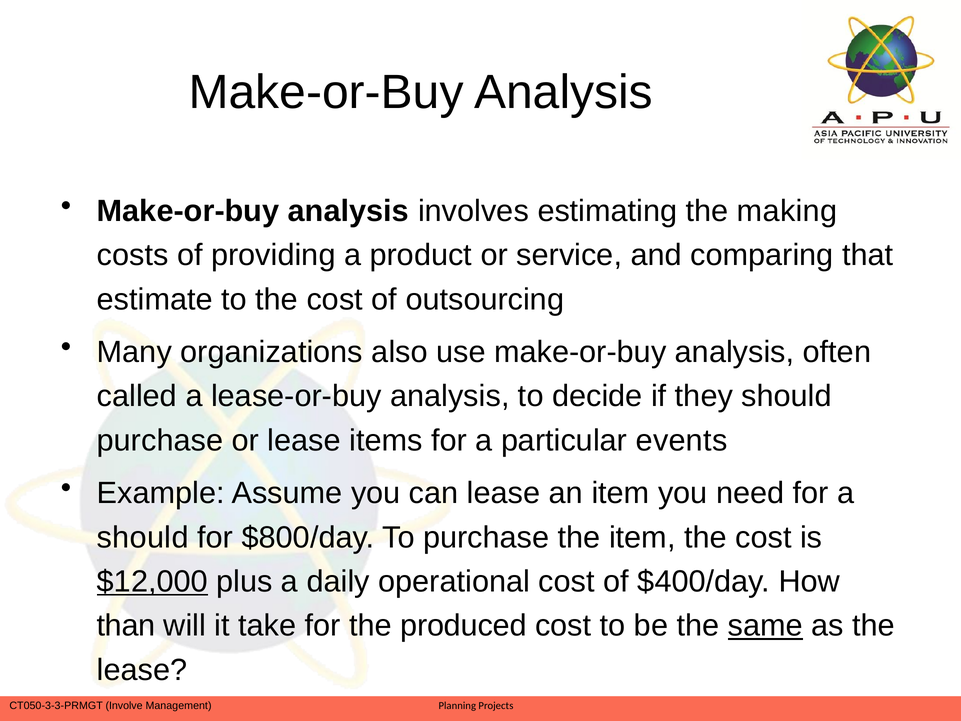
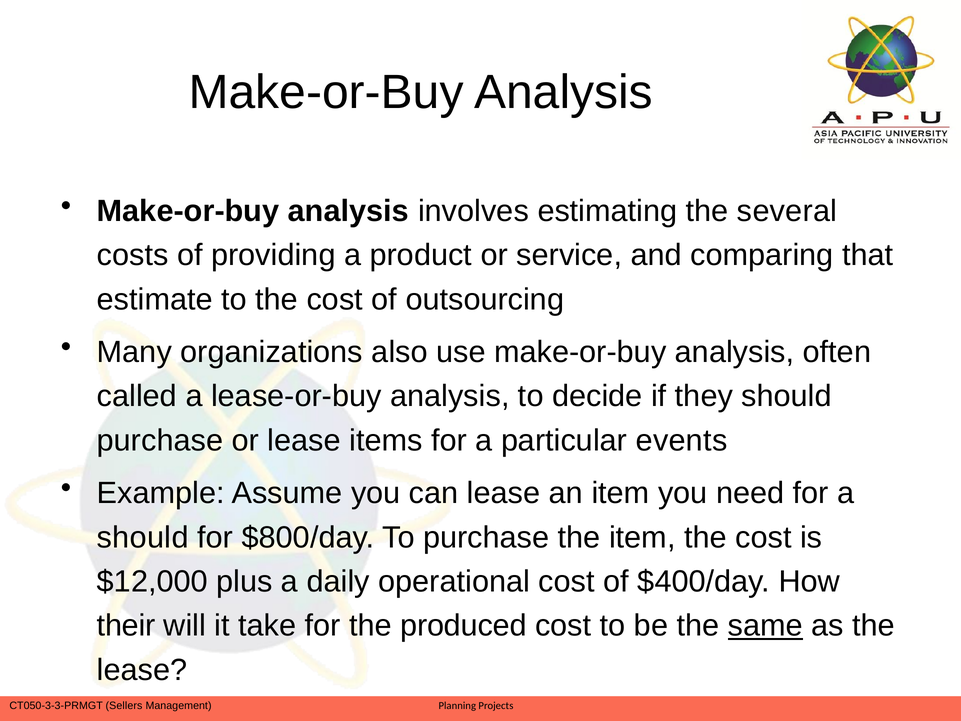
making: making -> several (787, 211)
$12,000 underline: present -> none (152, 581)
than: than -> their (126, 626)
Involve: Involve -> Sellers (124, 705)
